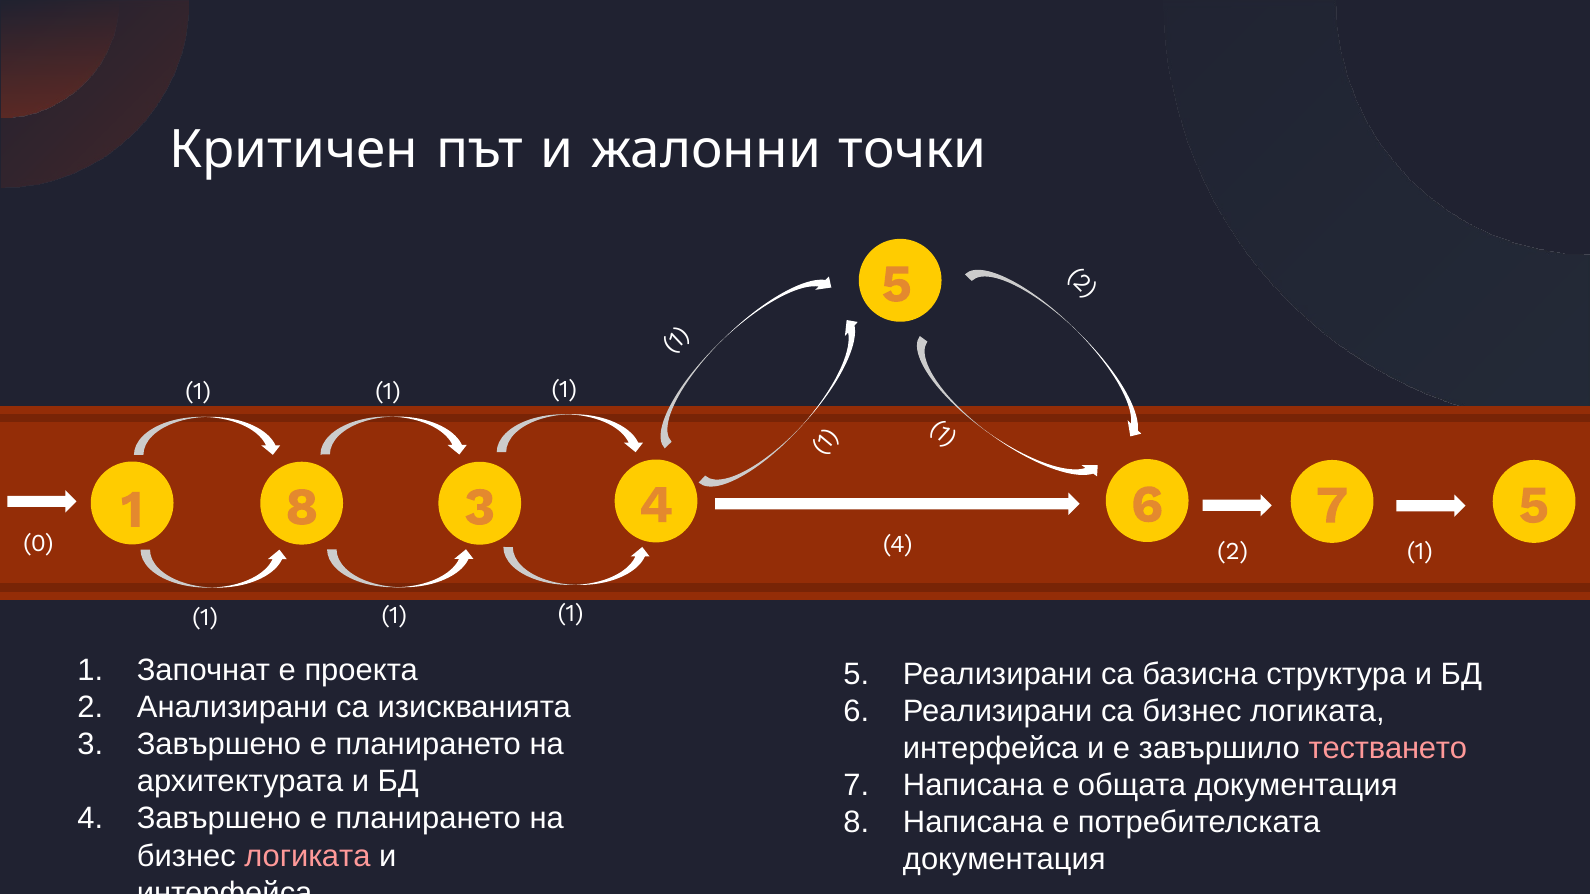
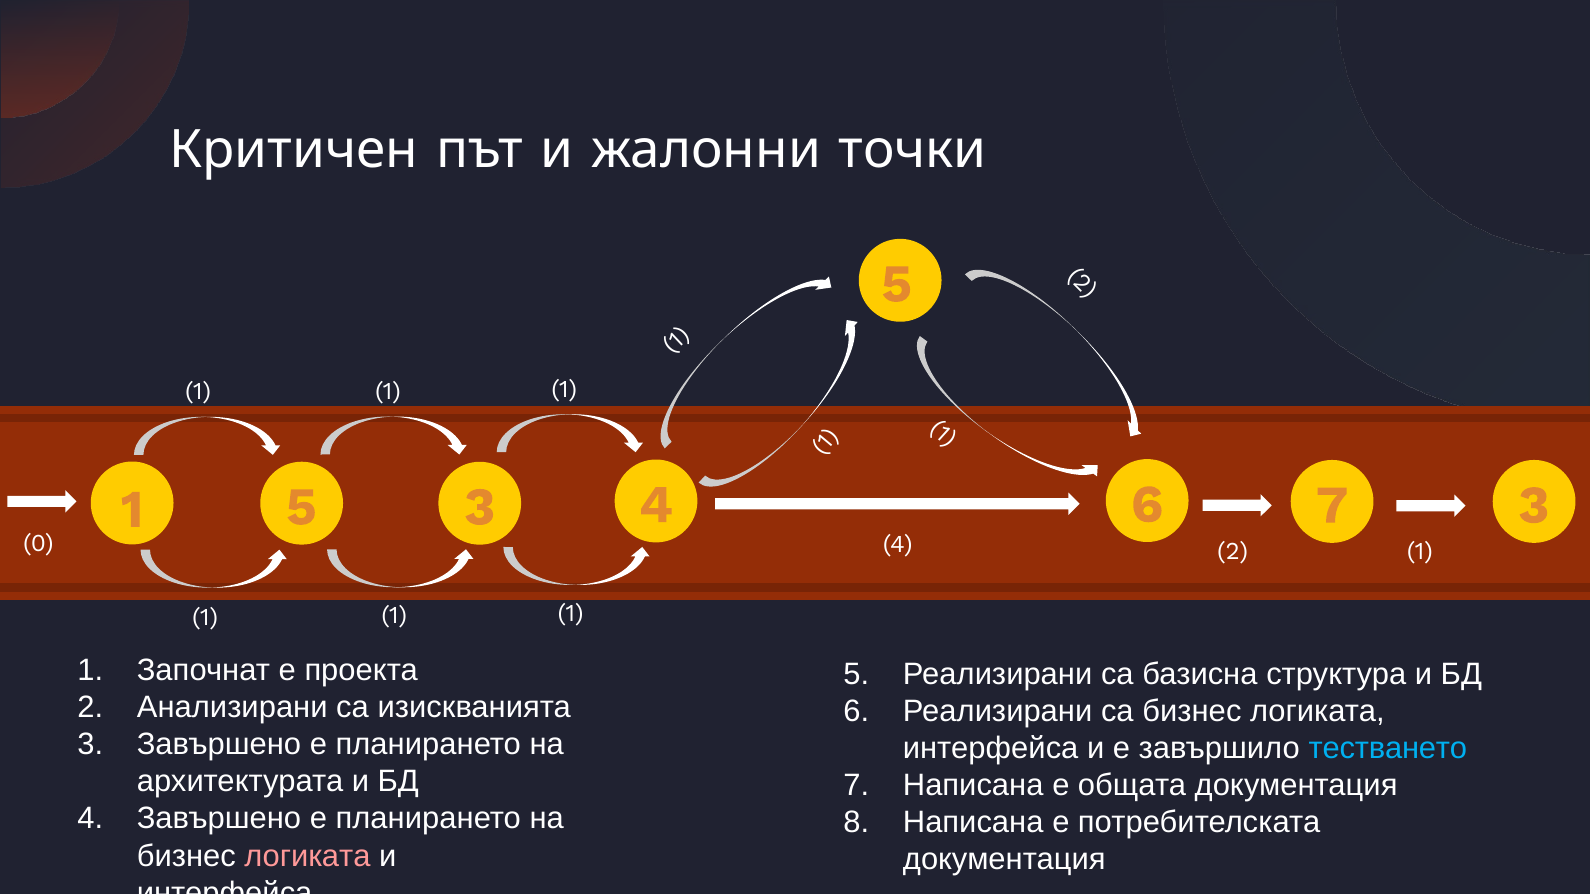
7 5: 5 -> 3 (1534, 505)
1 8: 8 -> 5 (301, 507)
тестването colour: pink -> light blue (1388, 748)
